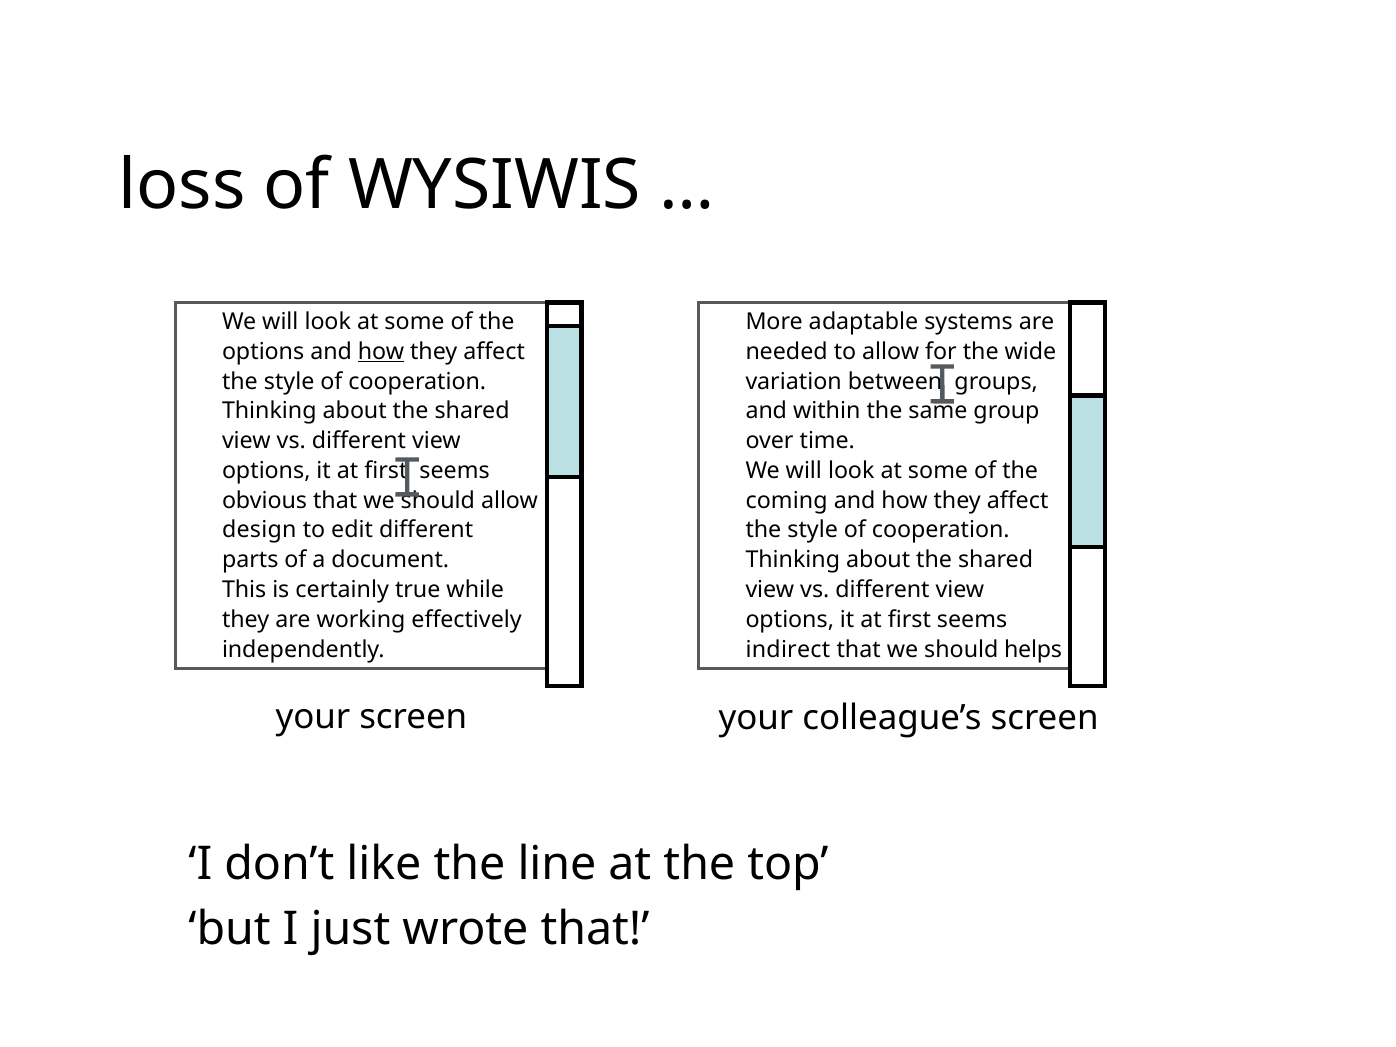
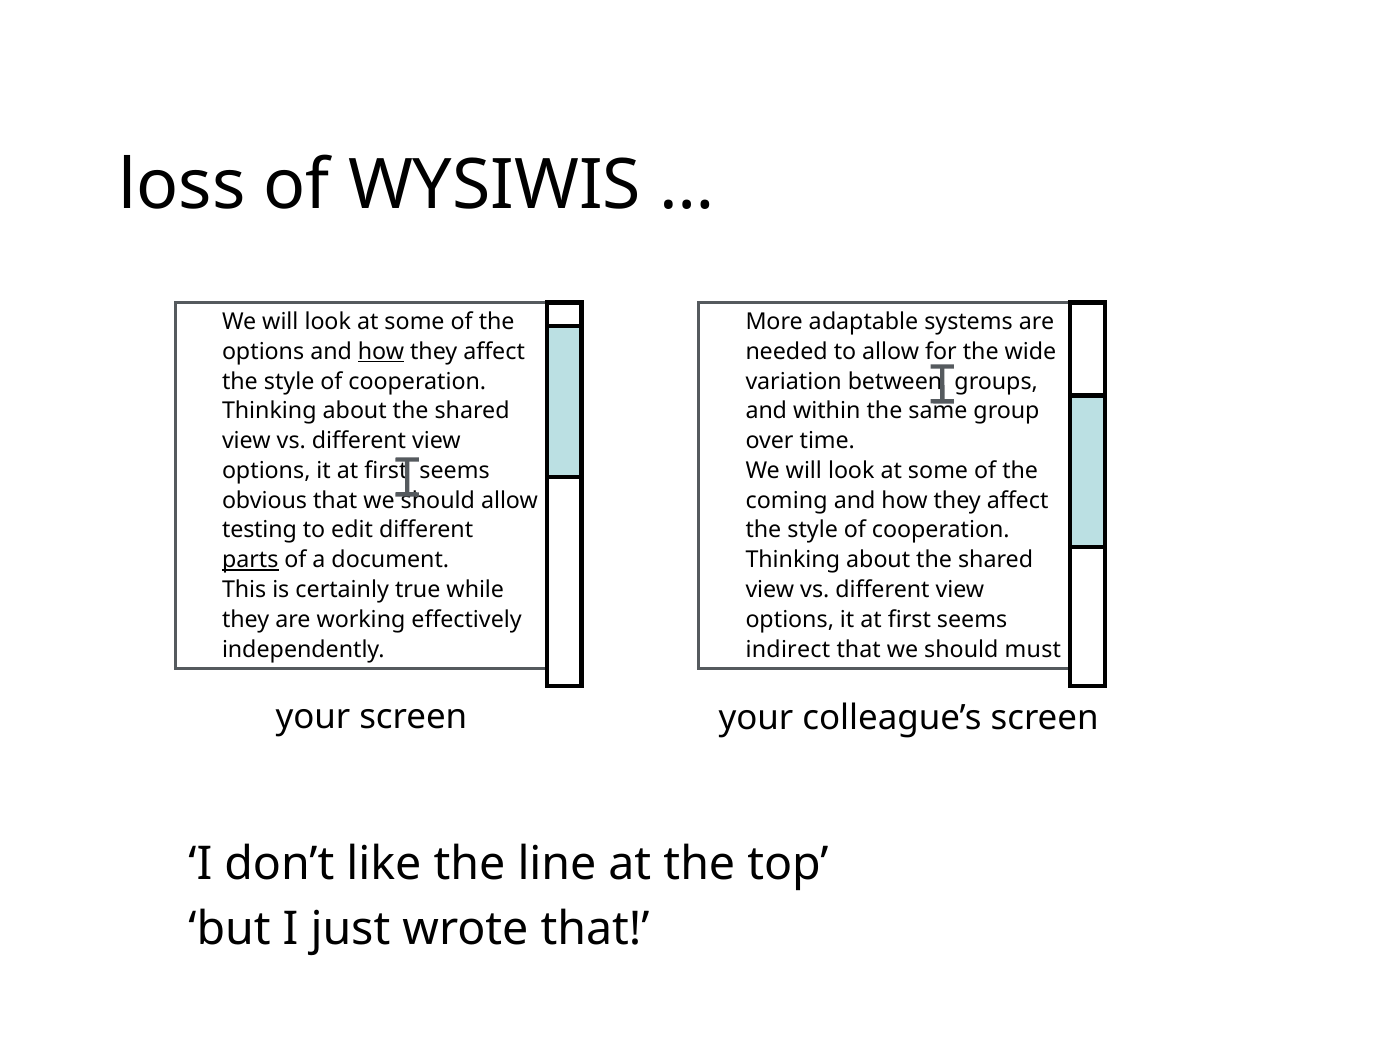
design: design -> testing (259, 530)
parts underline: none -> present (250, 560)
helps: helps -> must (1033, 649)
